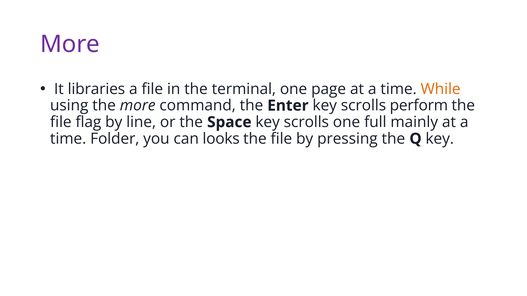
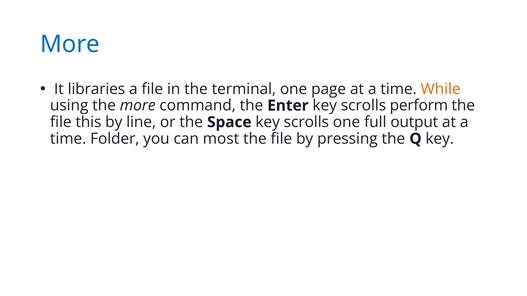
More colour: purple -> blue (70, 44)
flag: flag -> this (88, 122)
mainly: mainly -> output (414, 122)
looks: looks -> most (221, 139)
